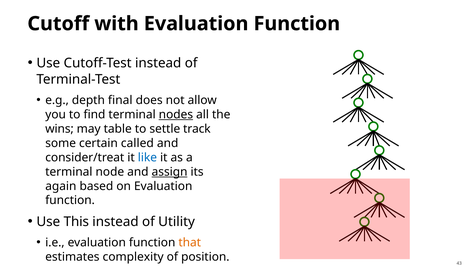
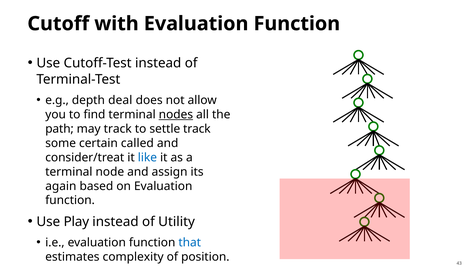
final: final -> deal (120, 100)
wins: wins -> path (59, 129)
may table: table -> track (118, 129)
assign underline: present -> none (170, 172)
This: This -> Play (76, 221)
that colour: orange -> blue (190, 242)
